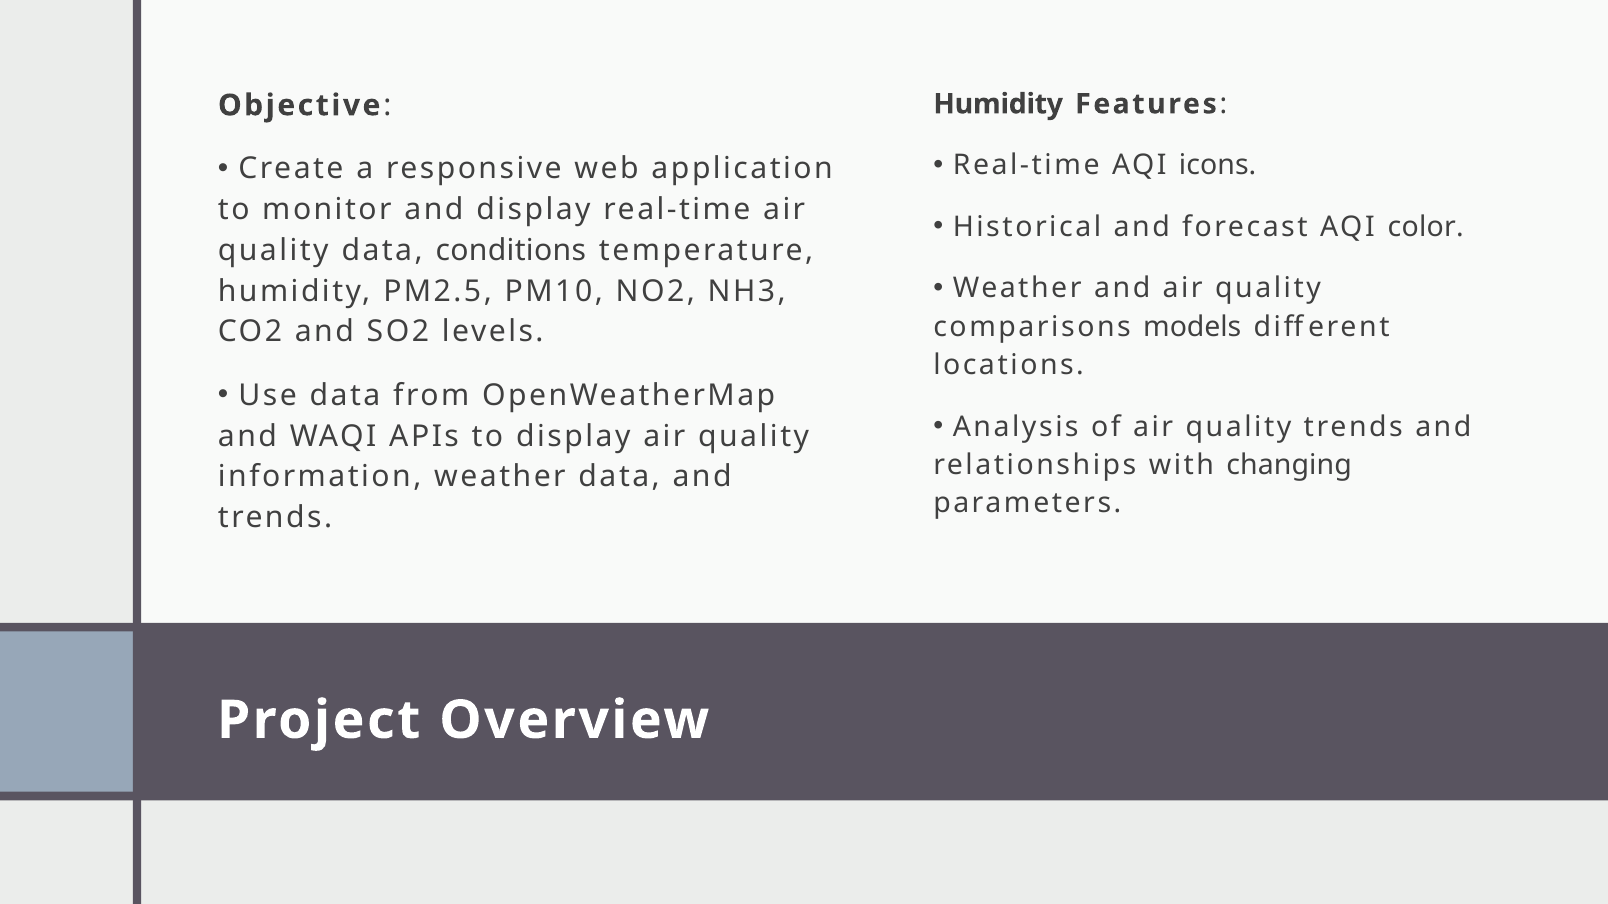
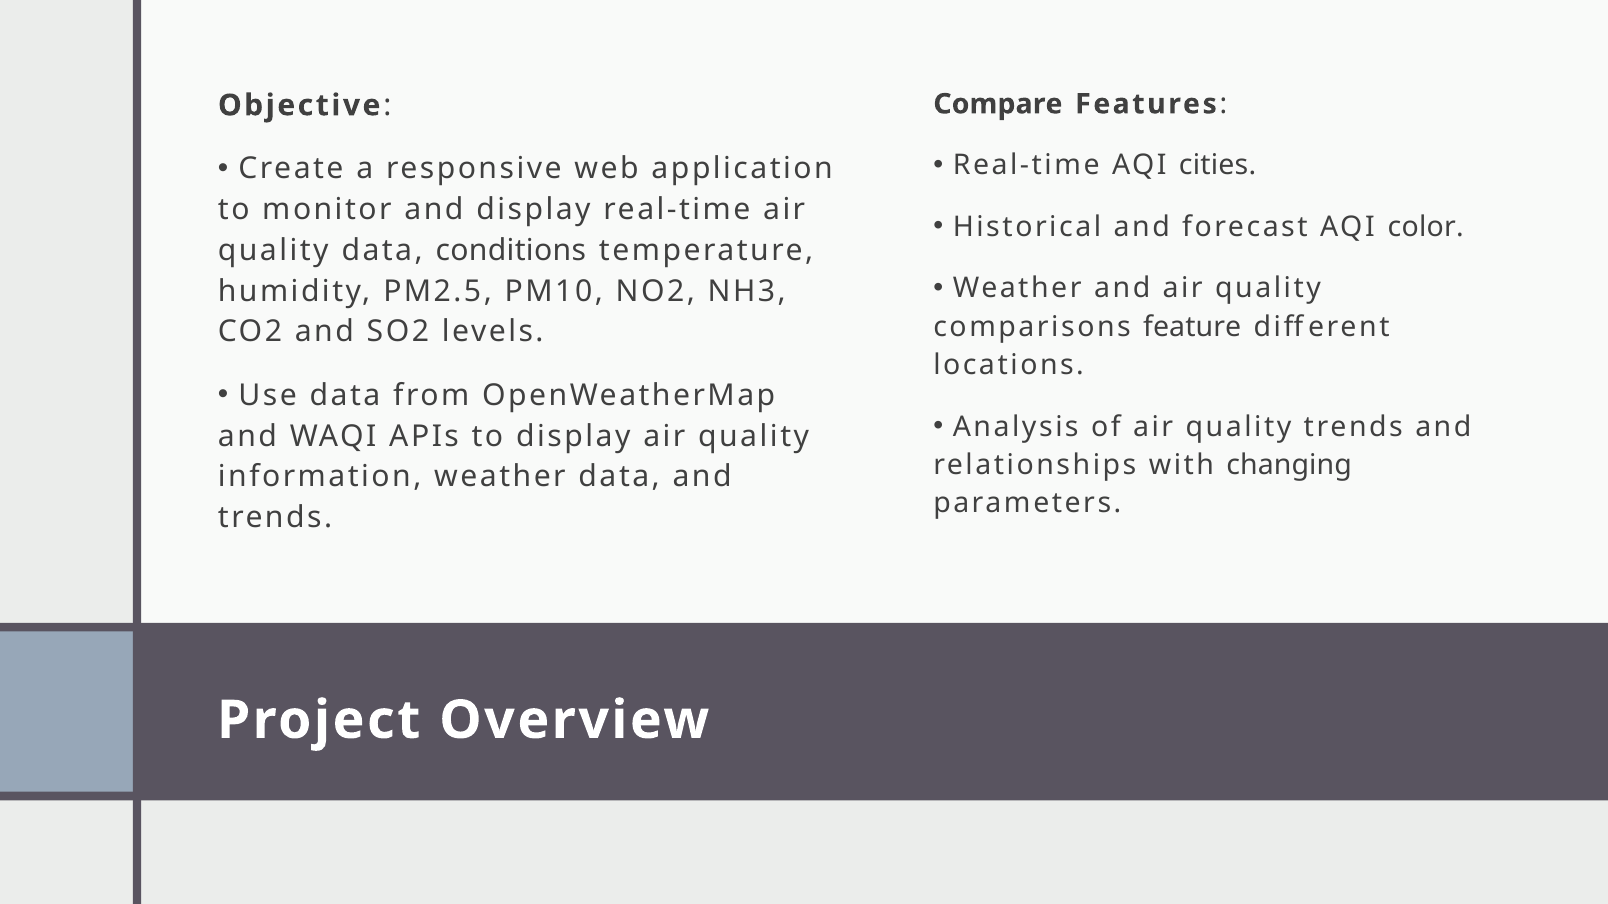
Humidity: Humidity -> Compare (998, 104)
icons: icons -> cities (1218, 166)
models: models -> feature (1192, 327)
